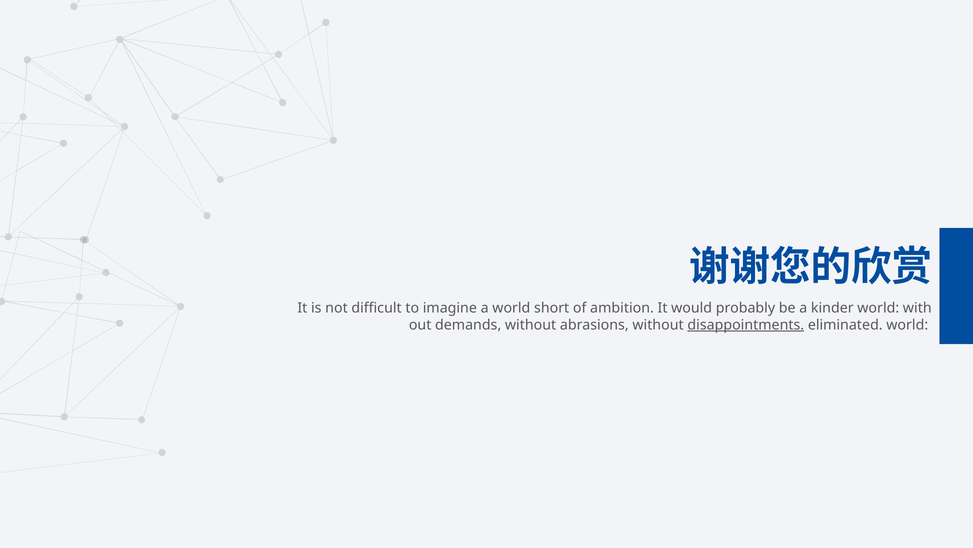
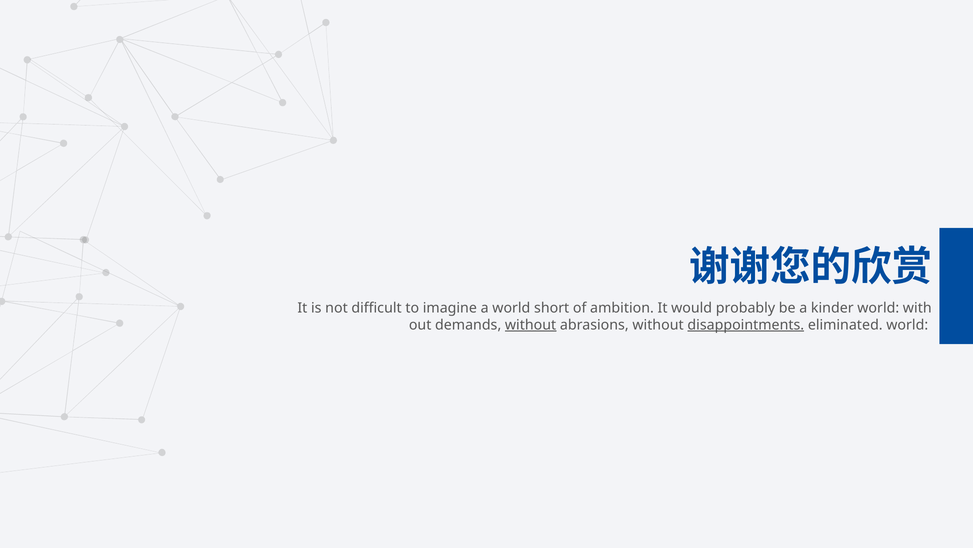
without underline: none -> present (531, 325)
